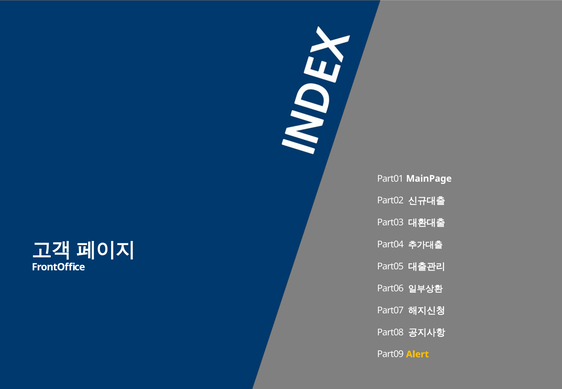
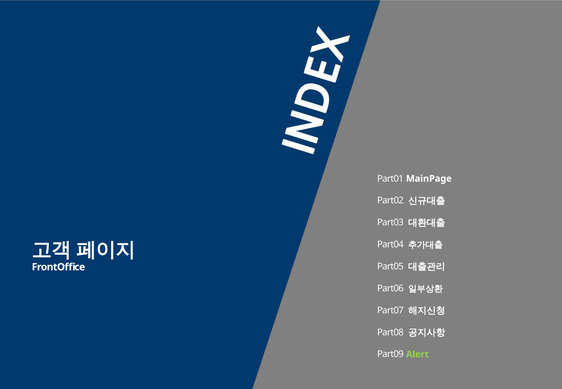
Alert colour: yellow -> light green (417, 354)
